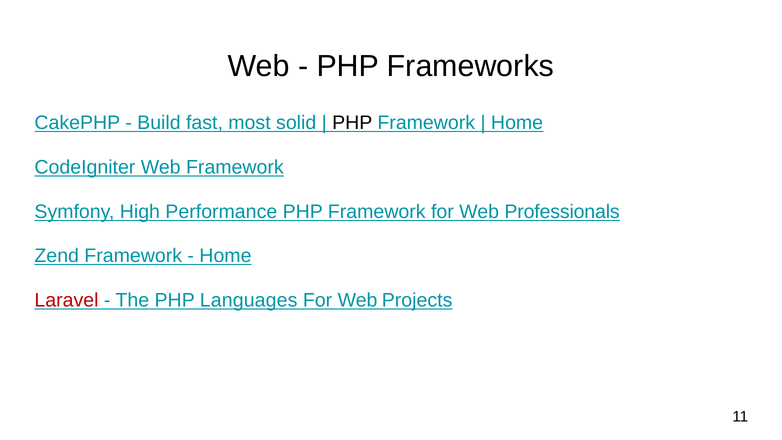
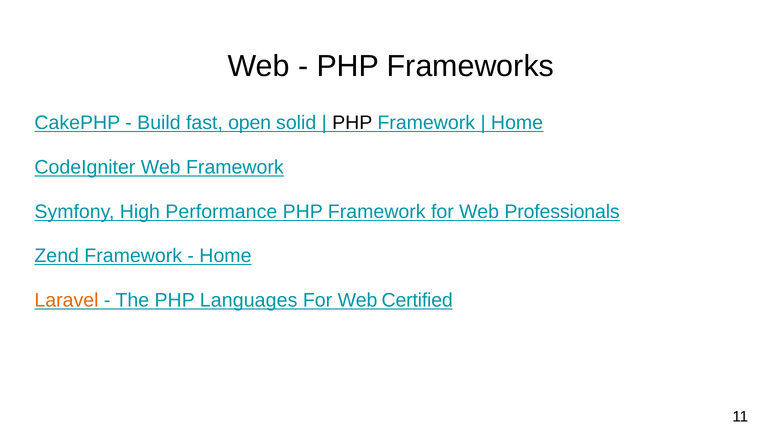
most: most -> open (250, 123)
Laravel colour: red -> orange (66, 300)
Projects: Projects -> Certified (417, 300)
